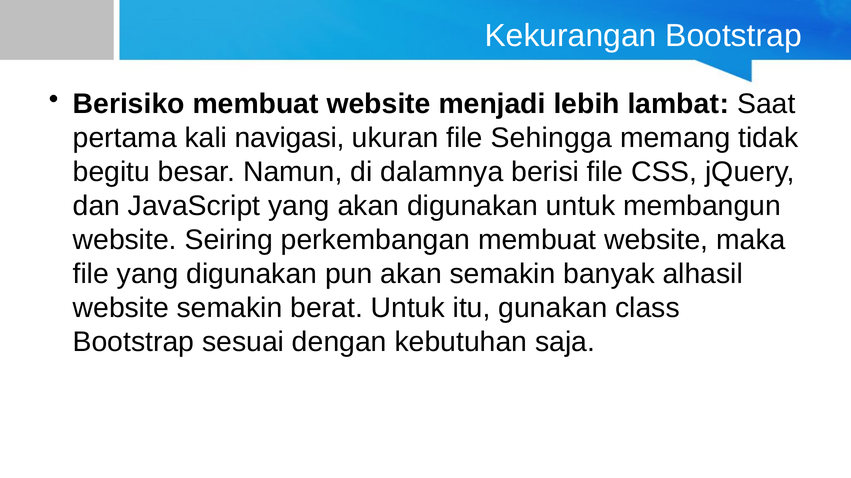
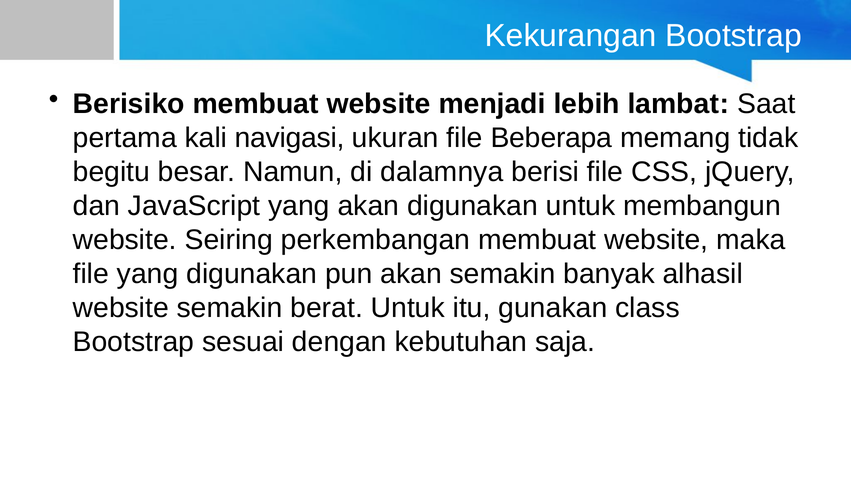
Sehingga: Sehingga -> Beberapa (551, 138)
